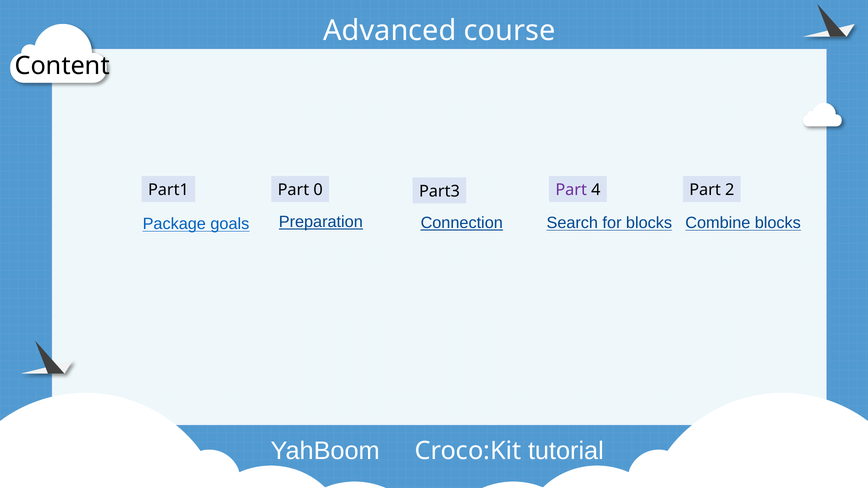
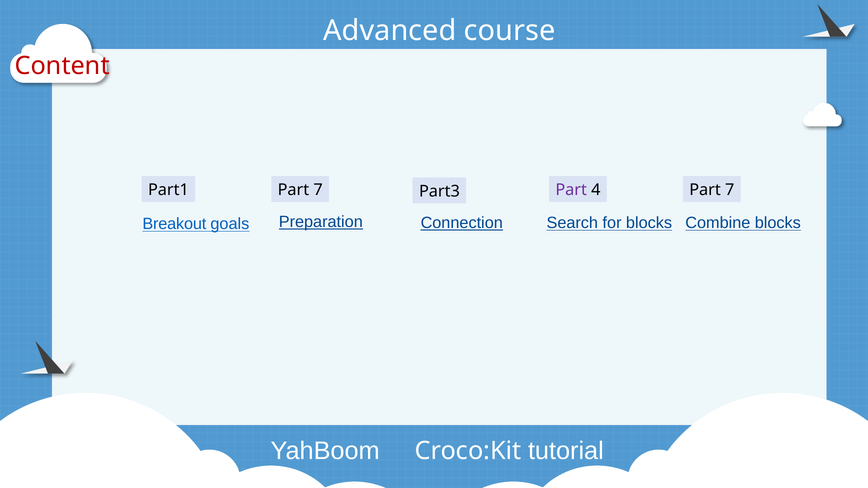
Content colour: black -> red (62, 66)
0: 0 -> 7 (318, 190)
2: 2 -> 7 (730, 190)
Package: Package -> Breakout (174, 224)
